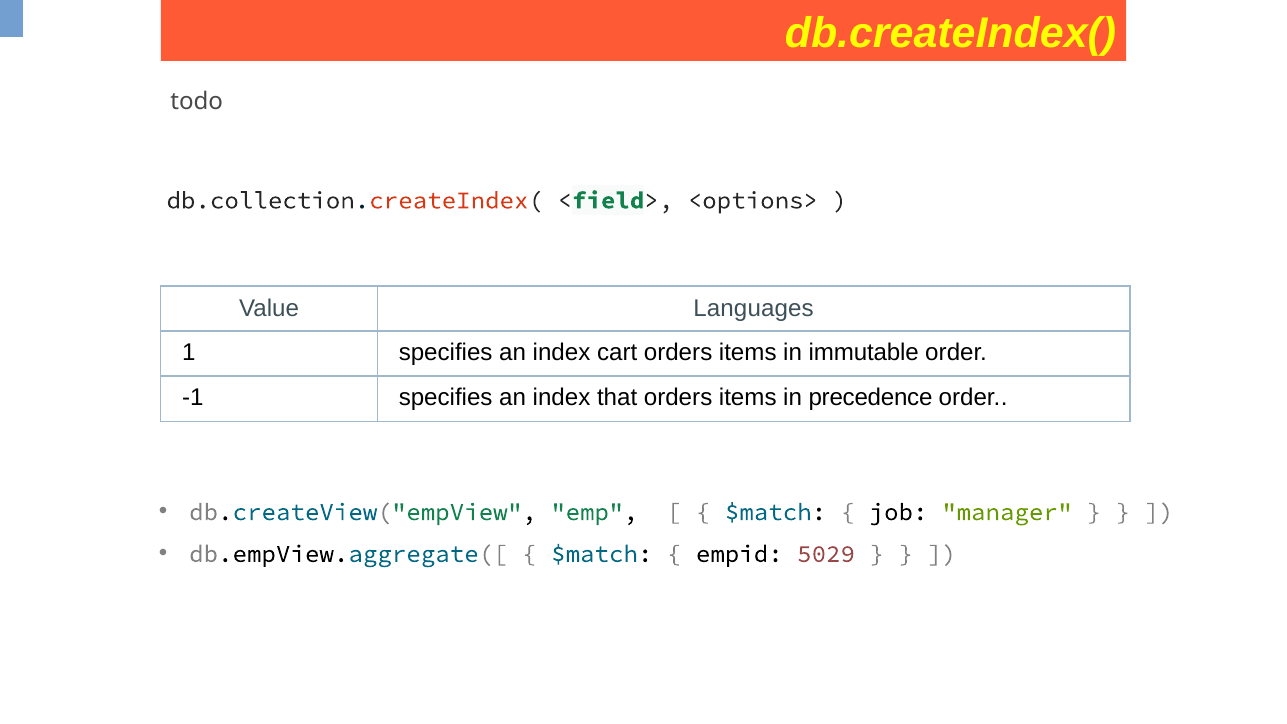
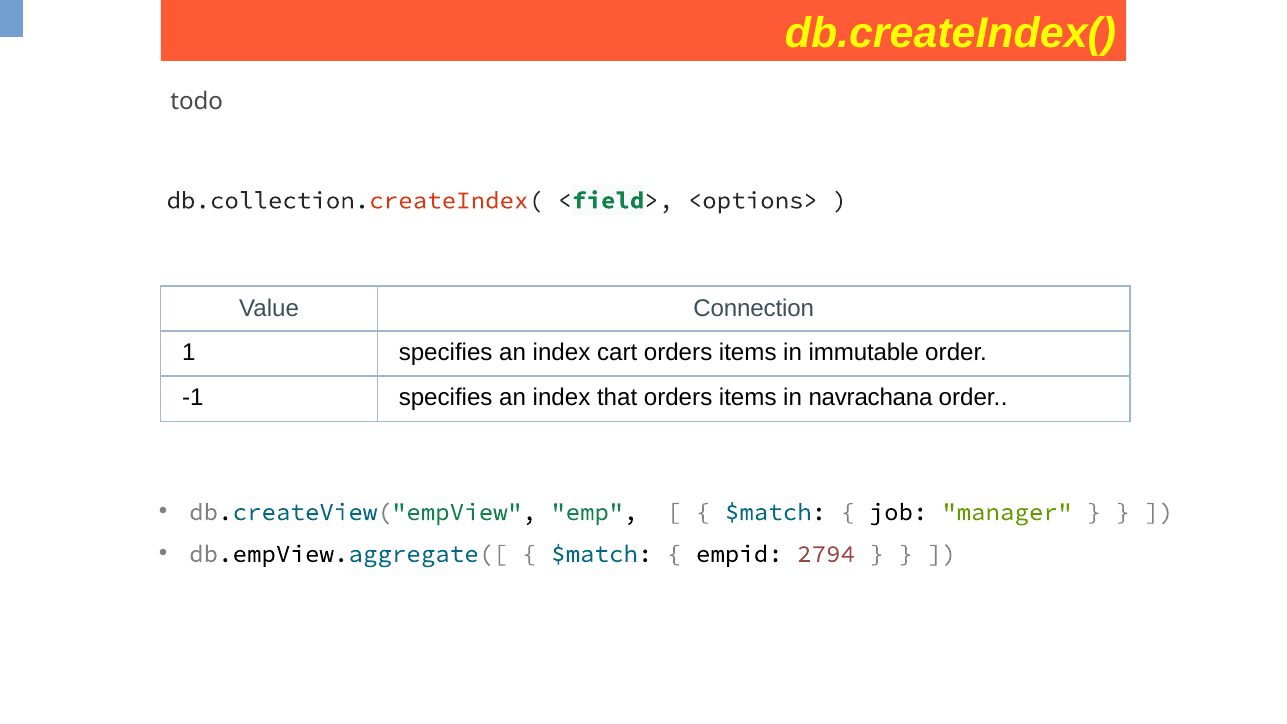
Languages: Languages -> Connection (754, 309)
precedence: precedence -> navrachana (871, 398)
5029: 5029 -> 2794 (826, 554)
